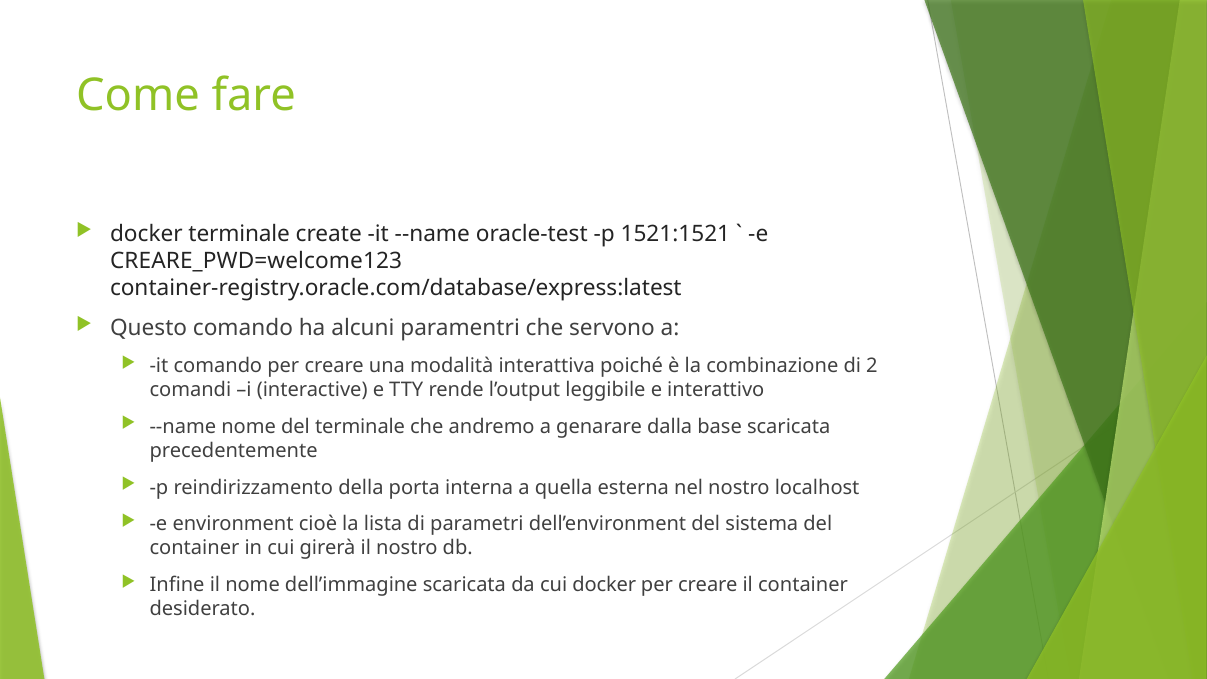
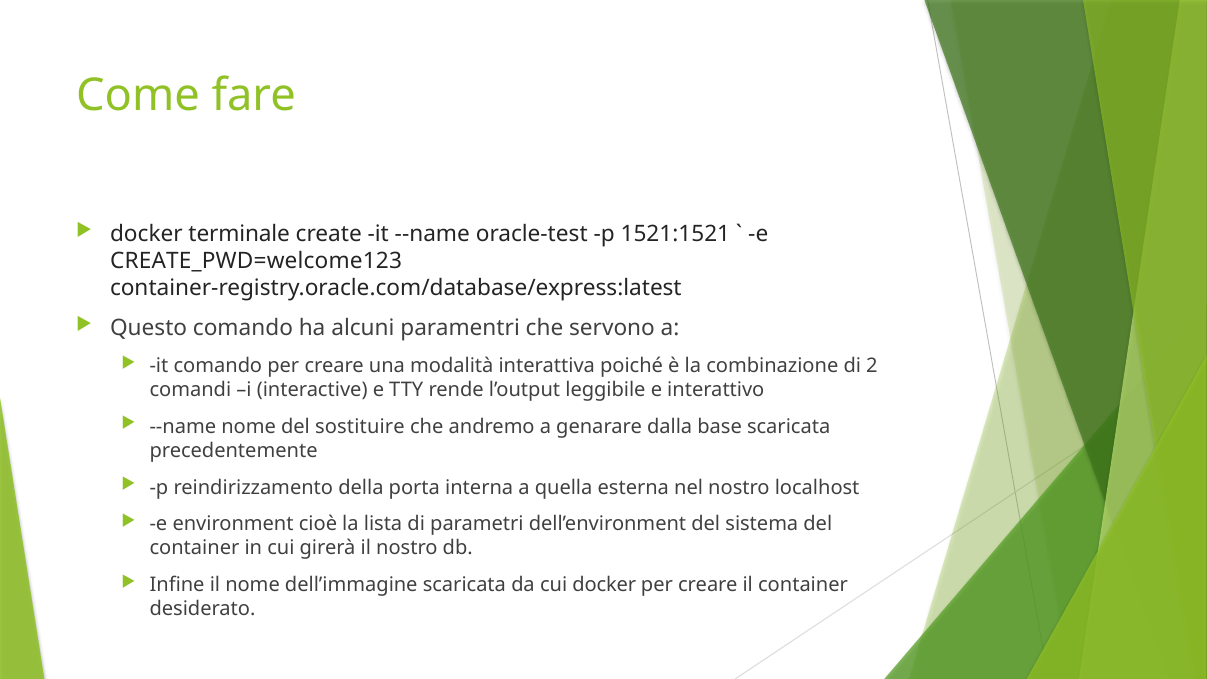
CREARE_PWD=welcome123: CREARE_PWD=welcome123 -> CREATE_PWD=welcome123 (256, 261)
del terminale: terminale -> sostituire (360, 427)
